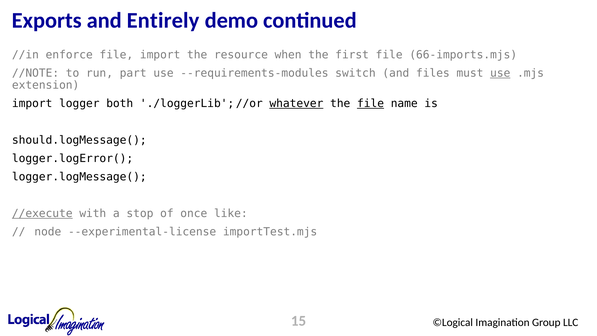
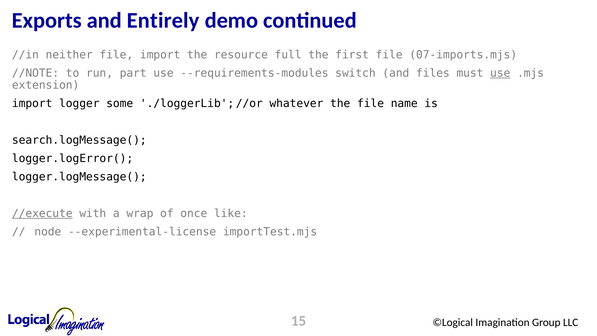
enforce: enforce -> neither (69, 55)
when: when -> full (288, 55)
66-imports.mjs: 66-imports.mjs -> 07-imports.mjs (463, 55)
both: both -> some (120, 104)
whatever underline: present -> none (296, 104)
file underline: present -> none (371, 104)
should.logMessage(: should.logMessage( -> search.logMessage( (79, 140)
stop: stop -> wrap (140, 213)
